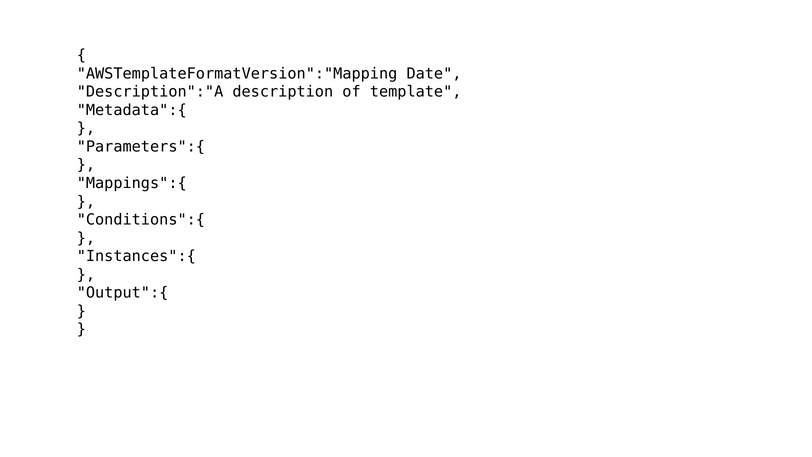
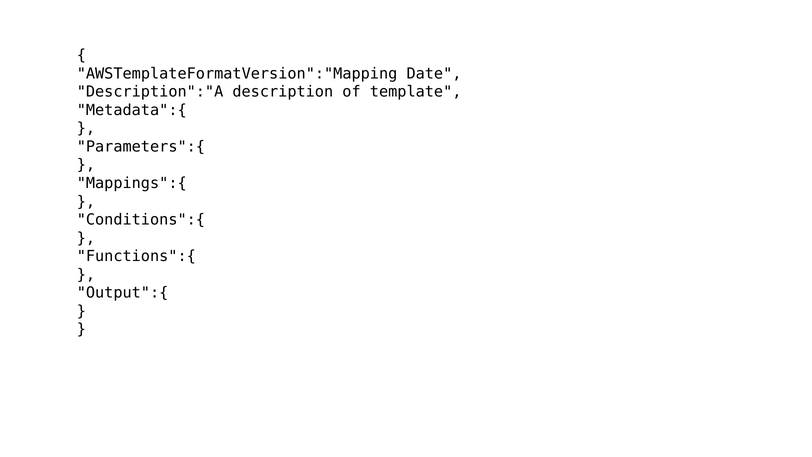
Instances":{: Instances":{ -> Functions":{ (136, 256)
